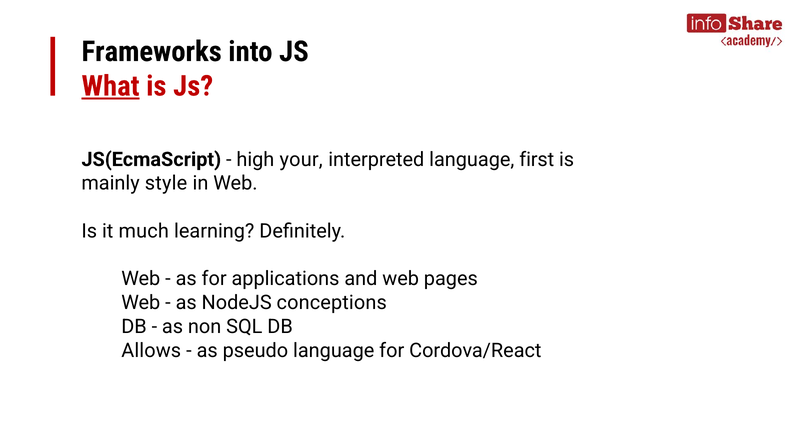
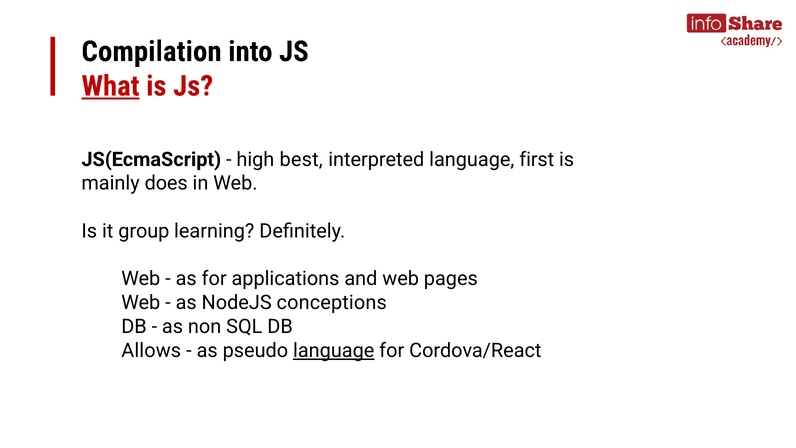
Frameworks: Frameworks -> Compilation (152, 52)
your: your -> best (301, 159)
style: style -> does (166, 183)
much: much -> group (144, 231)
language underline: none -> present (334, 350)
